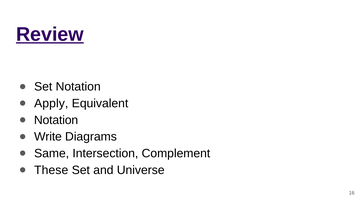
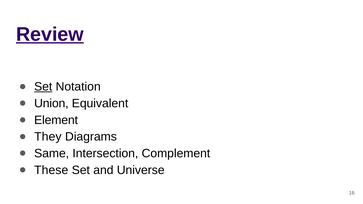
Set underline: none -> present (43, 87)
Apply: Apply -> Union (51, 103)
Notation: Notation -> Element (56, 120)
Write: Write -> They (48, 137)
